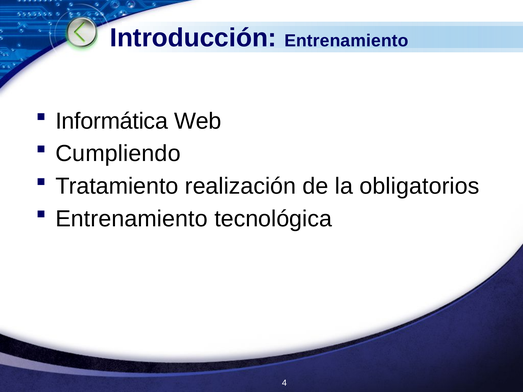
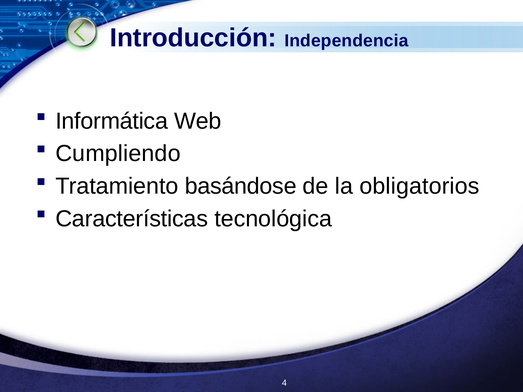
Introducción Entrenamiento: Entrenamiento -> Independencia (346, 41)
realización: realización -> basándose (241, 186)
Entrenamiento: Entrenamiento -> Características (132, 219)
